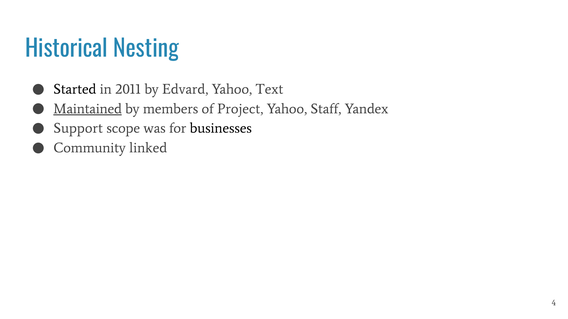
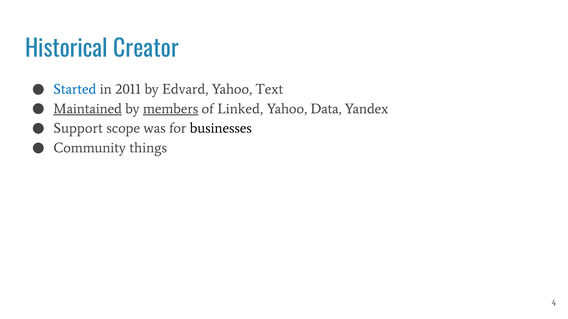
Nesting: Nesting -> Creator (146, 49)
Started colour: black -> blue (75, 89)
members underline: none -> present (171, 109)
Project: Project -> Linked (240, 109)
Staff: Staff -> Data (326, 109)
linked: linked -> things (148, 148)
